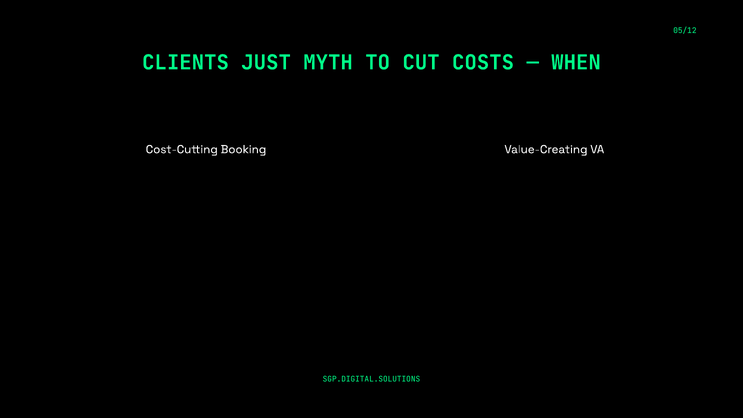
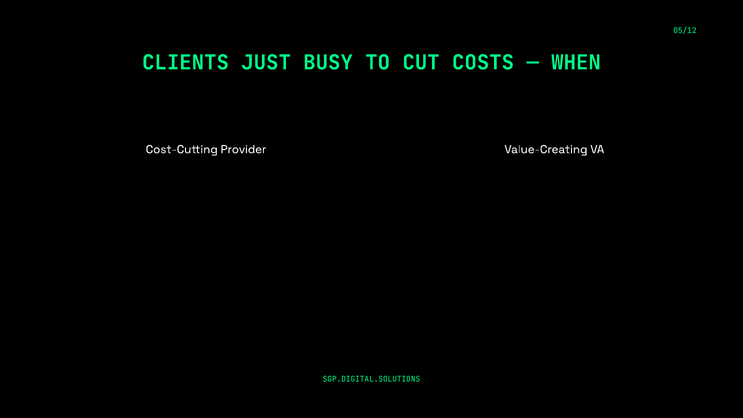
MYTH: MYTH -> BUSY (328, 63)
Cost-Cutting Booking: Booking -> Provider (243, 149)
